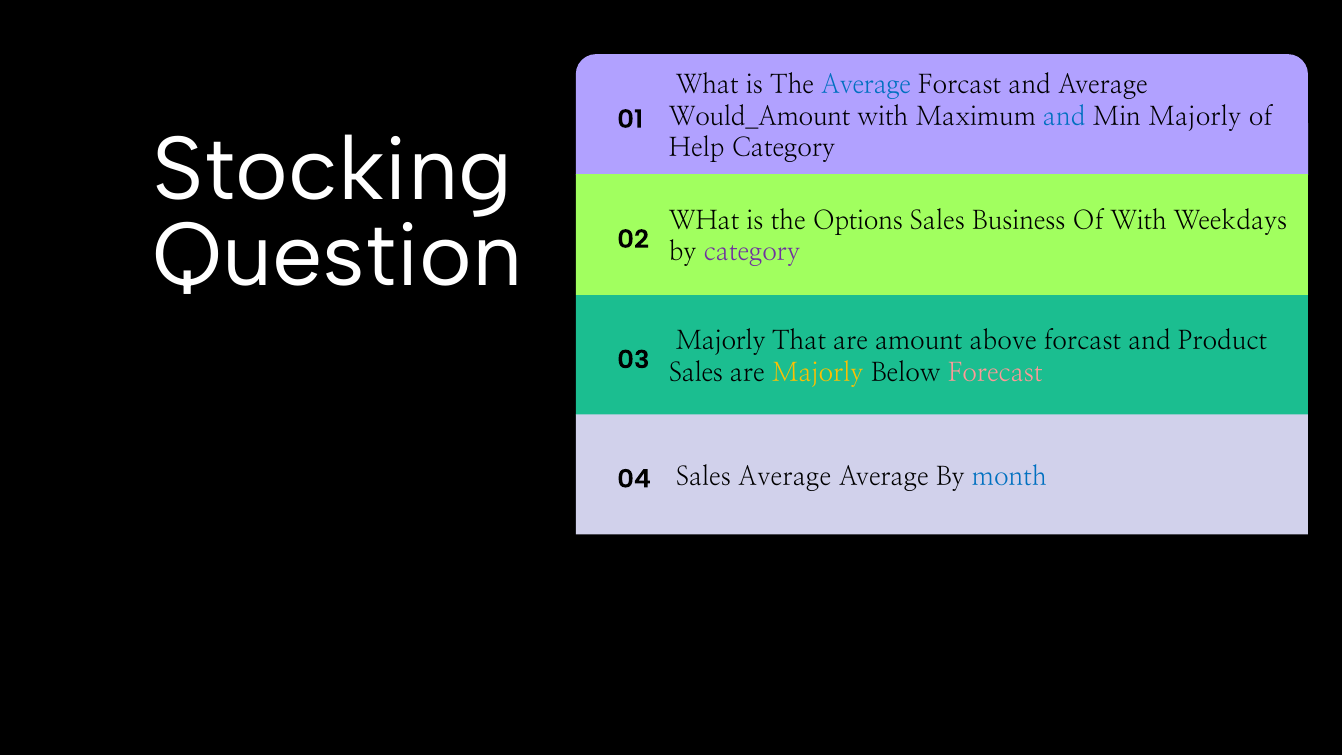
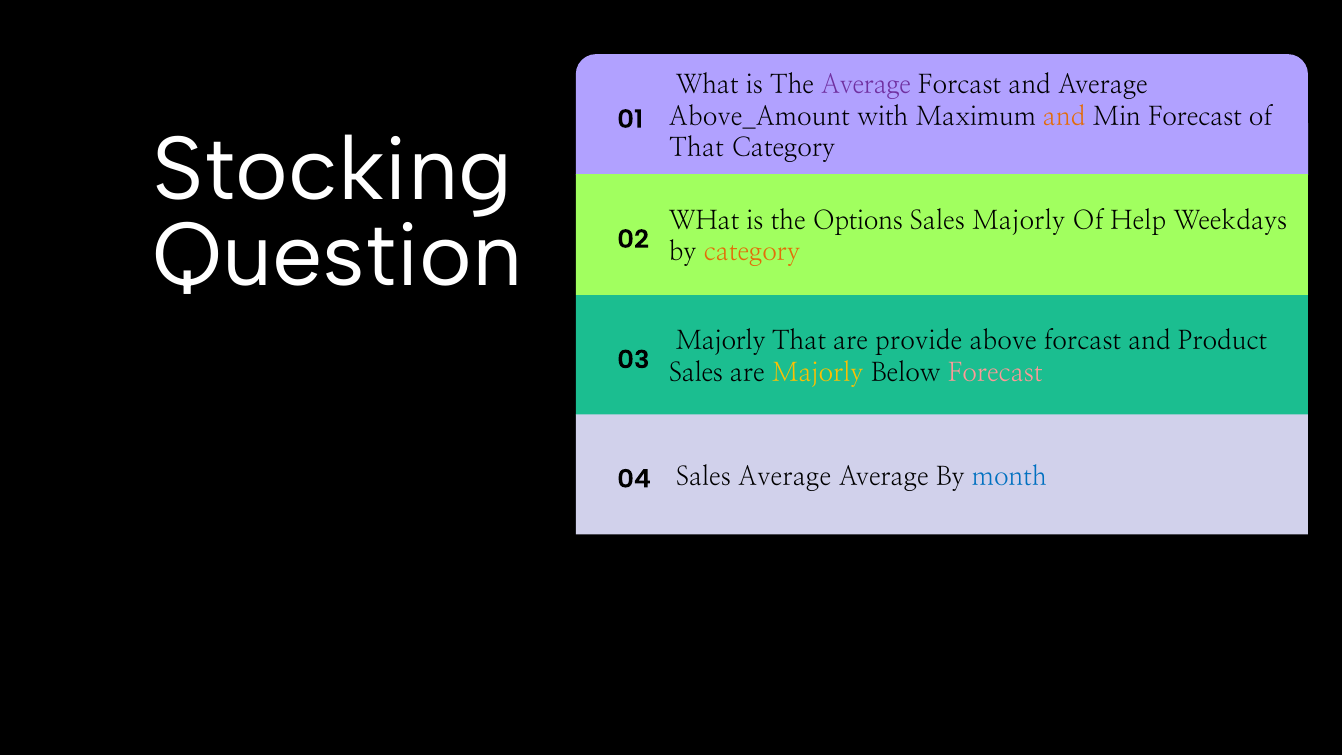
Average colour: blue -> purple (866, 85)
Would_Amount: Would_Amount -> Above_Amount (759, 116)
and colour: blue -> orange (1064, 116)
Min Majorly: Majorly -> Forecast (1195, 116)
Help: Help -> That (697, 148)
Sales Business: Business -> Majorly (1019, 221)
Of With: With -> Help (1138, 221)
category colour: purple -> orange (752, 252)
amount: amount -> provide (919, 341)
